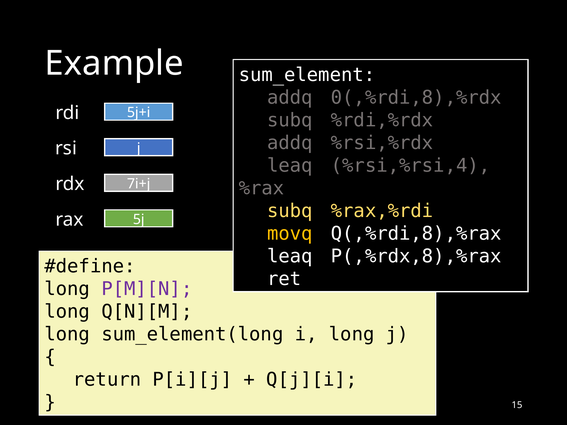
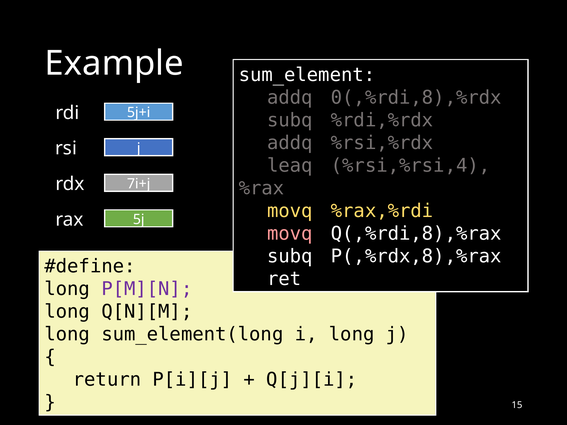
subq: subq -> movq (290, 211)
movq colour: yellow -> pink (290, 234)
leaq: leaq -> subq (290, 256)
